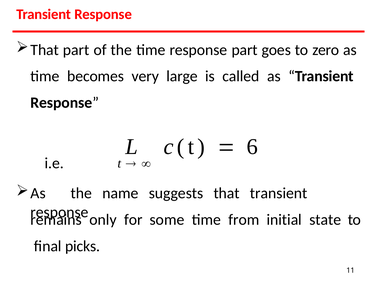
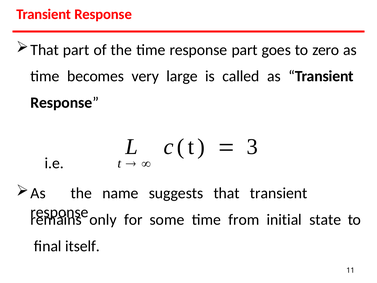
6: 6 -> 3 (252, 147)
picks: picks -> itself (82, 246)
